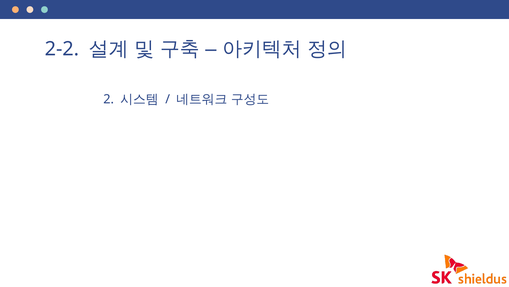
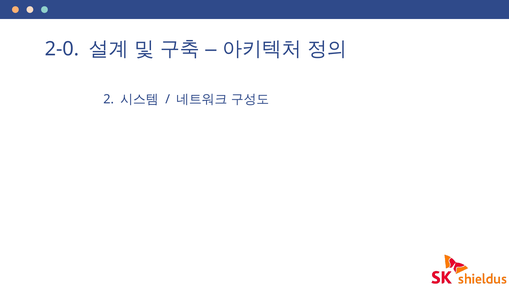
2-2: 2-2 -> 2-0 (62, 49)
